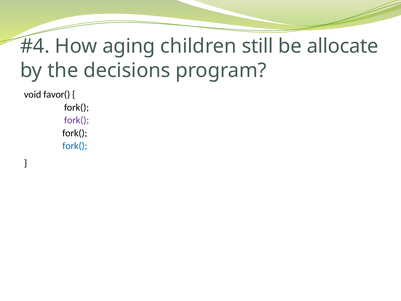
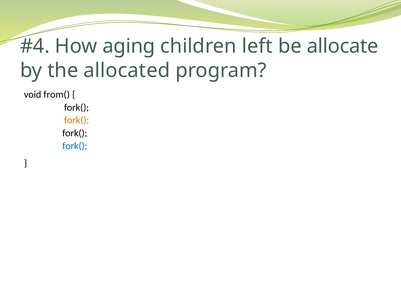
still: still -> left (257, 46)
decisions: decisions -> allocated (127, 70)
favor(: favor( -> from( (57, 94)
fork( colour: purple -> orange (77, 120)
